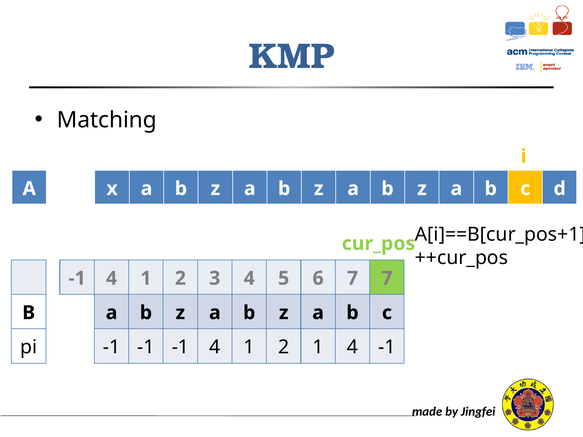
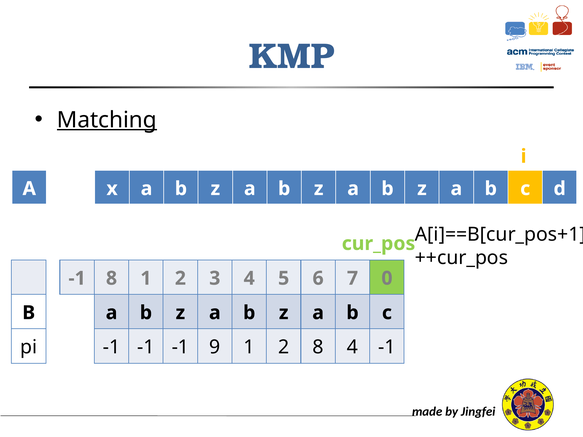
Matching underline: none -> present (107, 120)
4: 4 -> 8 (112, 278)
7 7: 7 -> 0 (387, 278)
-1 -1 4: 4 -> 9 (215, 347)
2 1: 1 -> 8 (318, 347)
